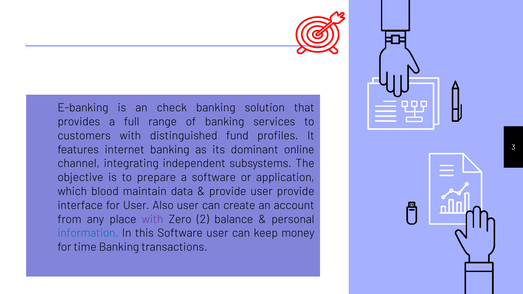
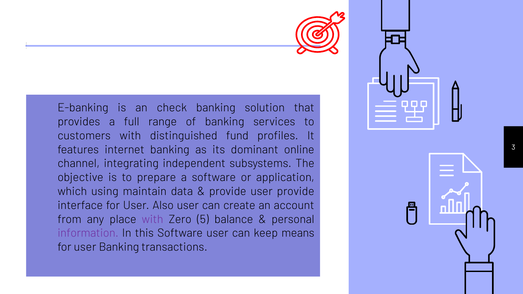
blood: blood -> using (105, 191)
2: 2 -> 5 (203, 219)
information colour: blue -> purple (88, 233)
money: money -> means (298, 233)
time: time -> user (85, 247)
